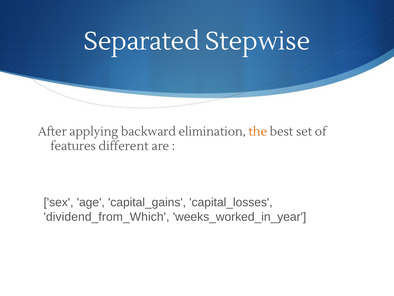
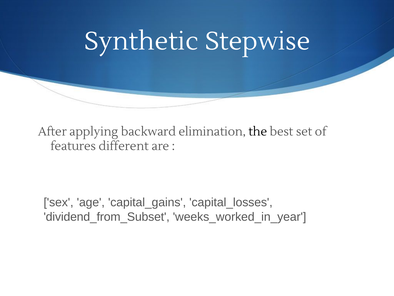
Separated: Separated -> Synthetic (141, 41)
the colour: orange -> black (258, 131)
dividend_from_Which: dividend_from_Which -> dividend_from_Subset (107, 217)
